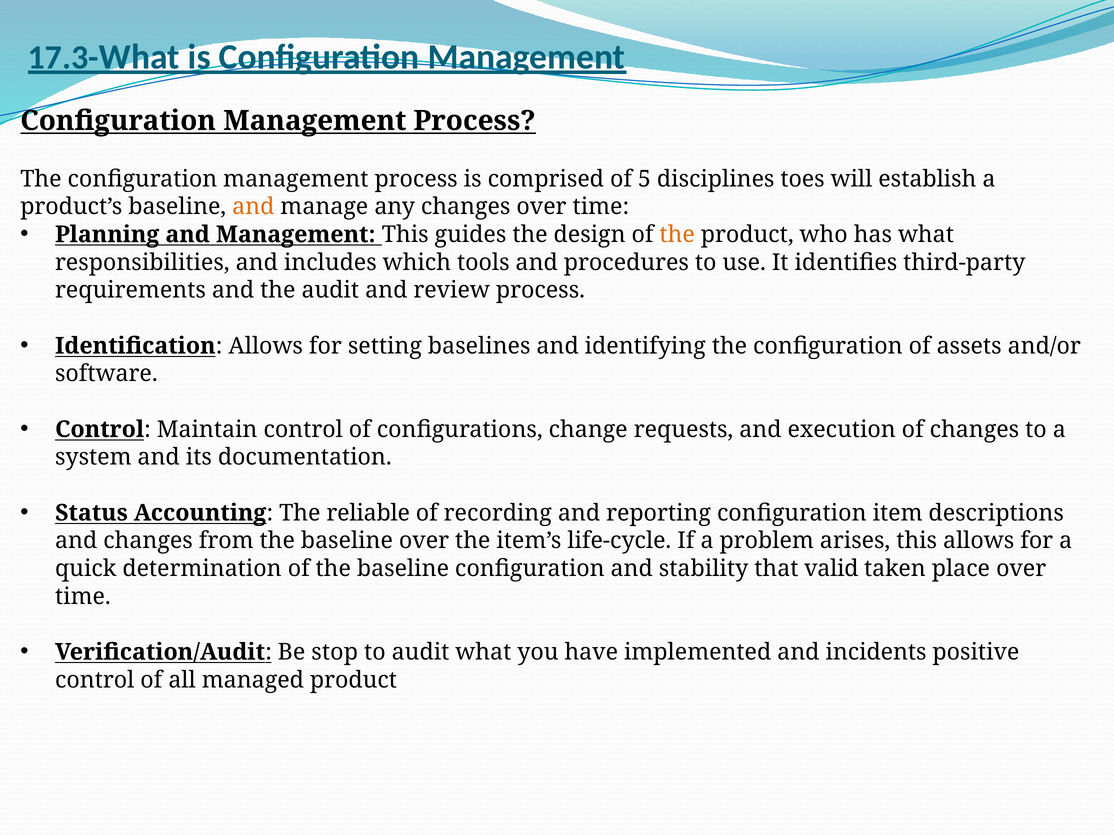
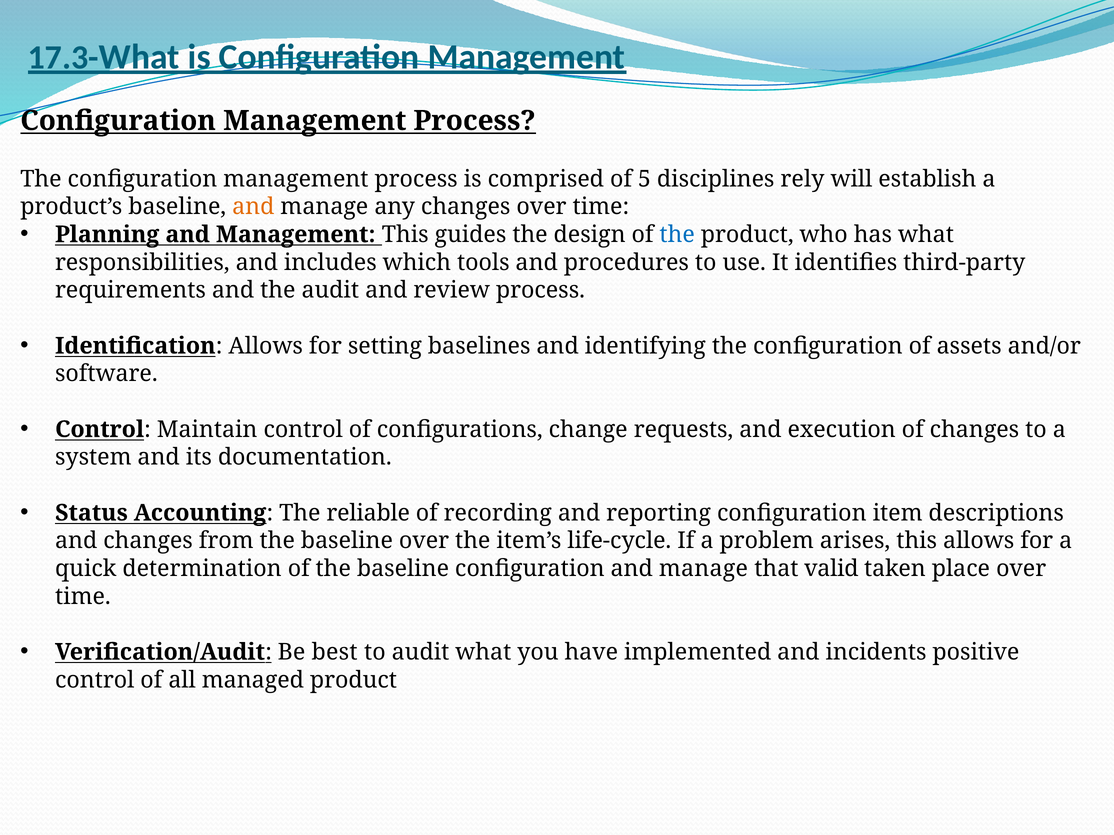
toes: toes -> rely (802, 179)
the colour: orange -> blue (677, 235)
configuration and stability: stability -> manage (703, 569)
stop: stop -> best (335, 652)
